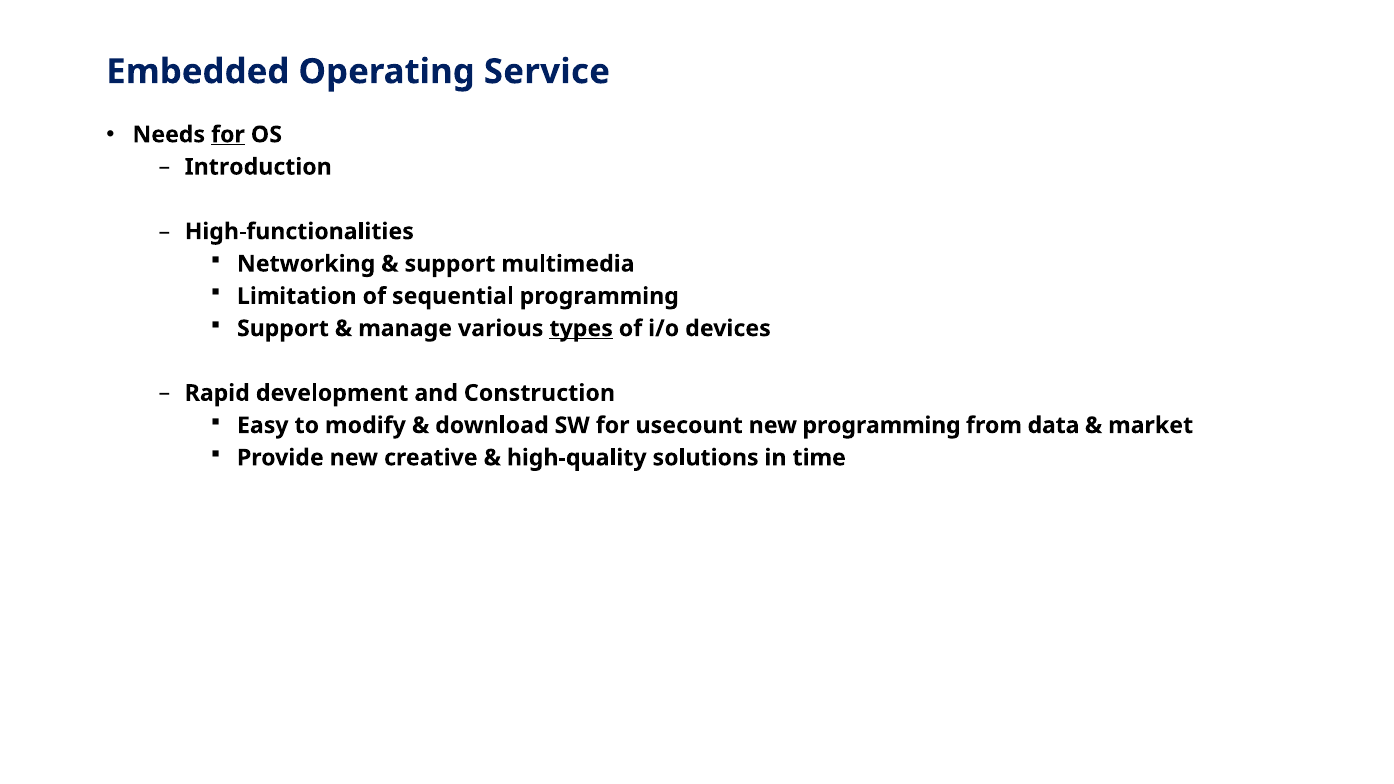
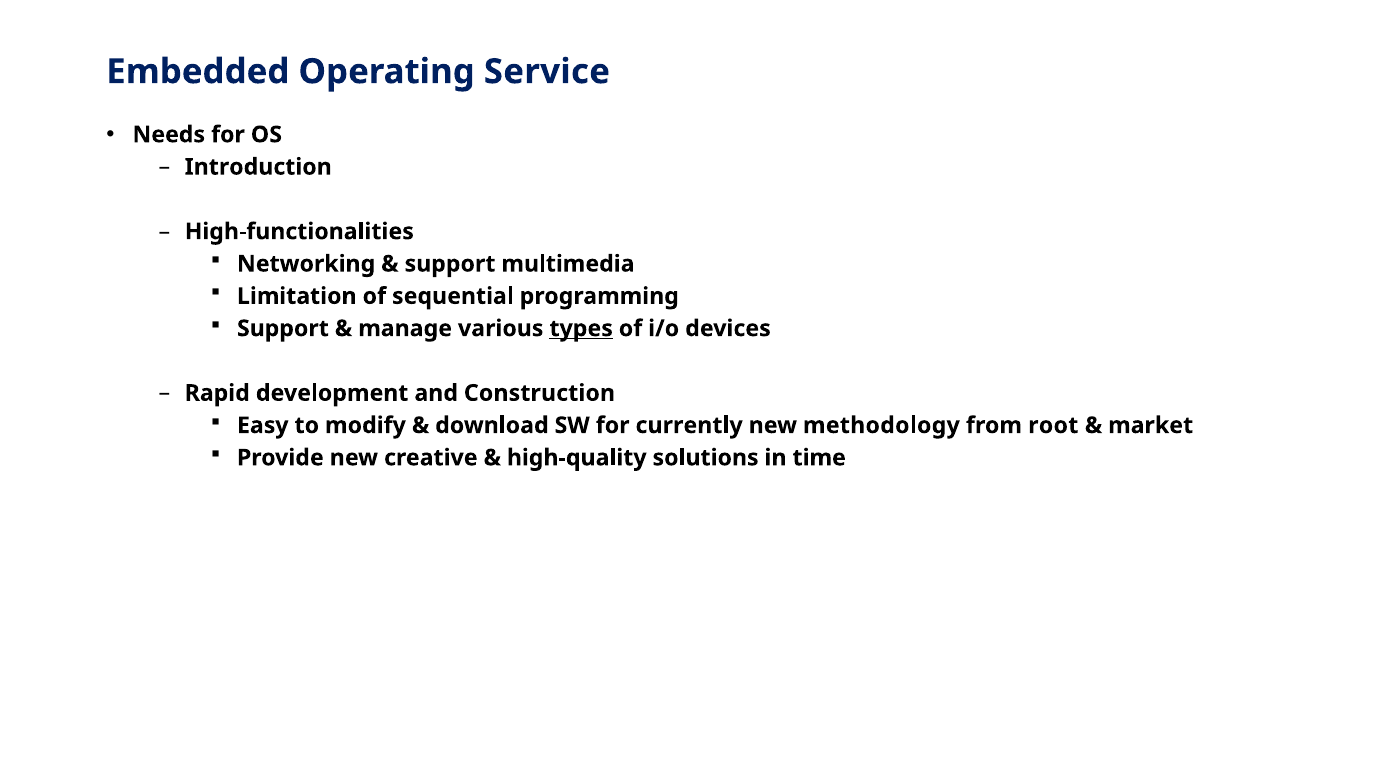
for underline: present -> none (228, 135)
usecount: usecount -> currently (689, 425)
new programming: programming -> methodology (881, 425)
data: data -> root (1053, 425)
